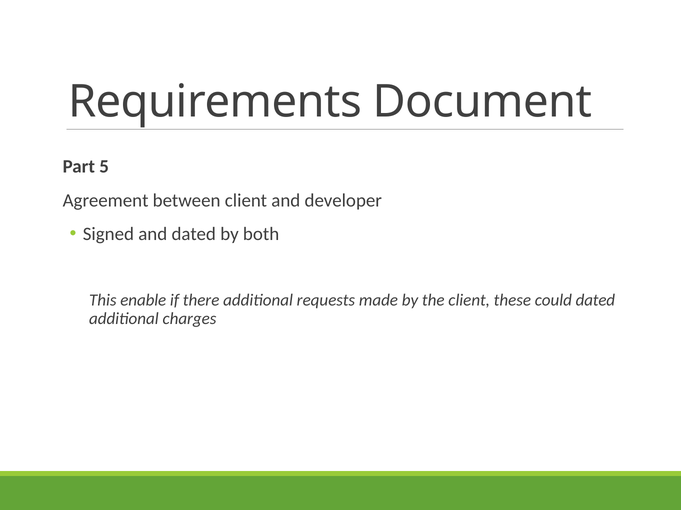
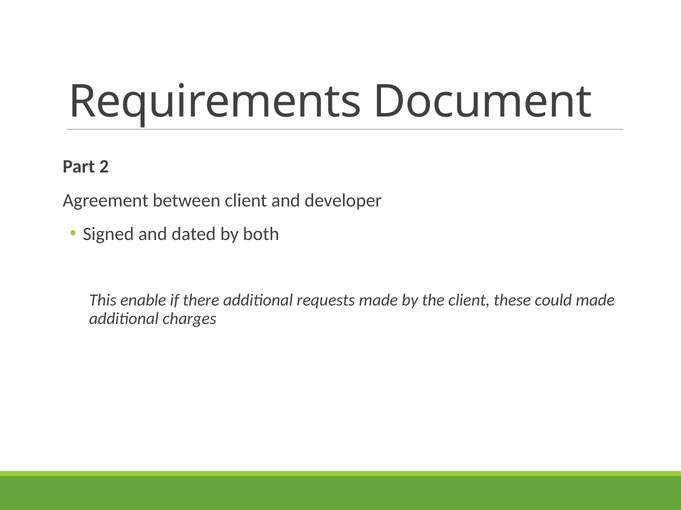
5: 5 -> 2 (104, 167)
could dated: dated -> made (595, 301)
